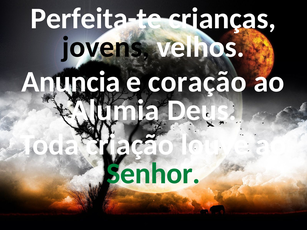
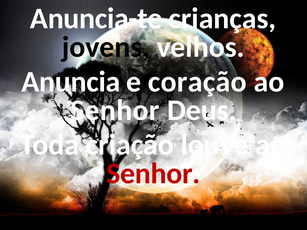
Perfeita-te: Perfeita-te -> Anuncia-te (96, 18)
Alumia: Alumia -> Senhor (115, 110)
Senhor colour: green -> red (153, 174)
